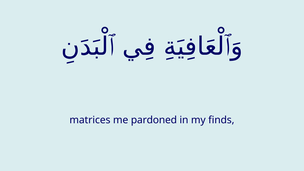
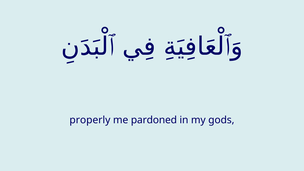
matrices: matrices -> properly (90, 120)
finds: finds -> gods (221, 120)
